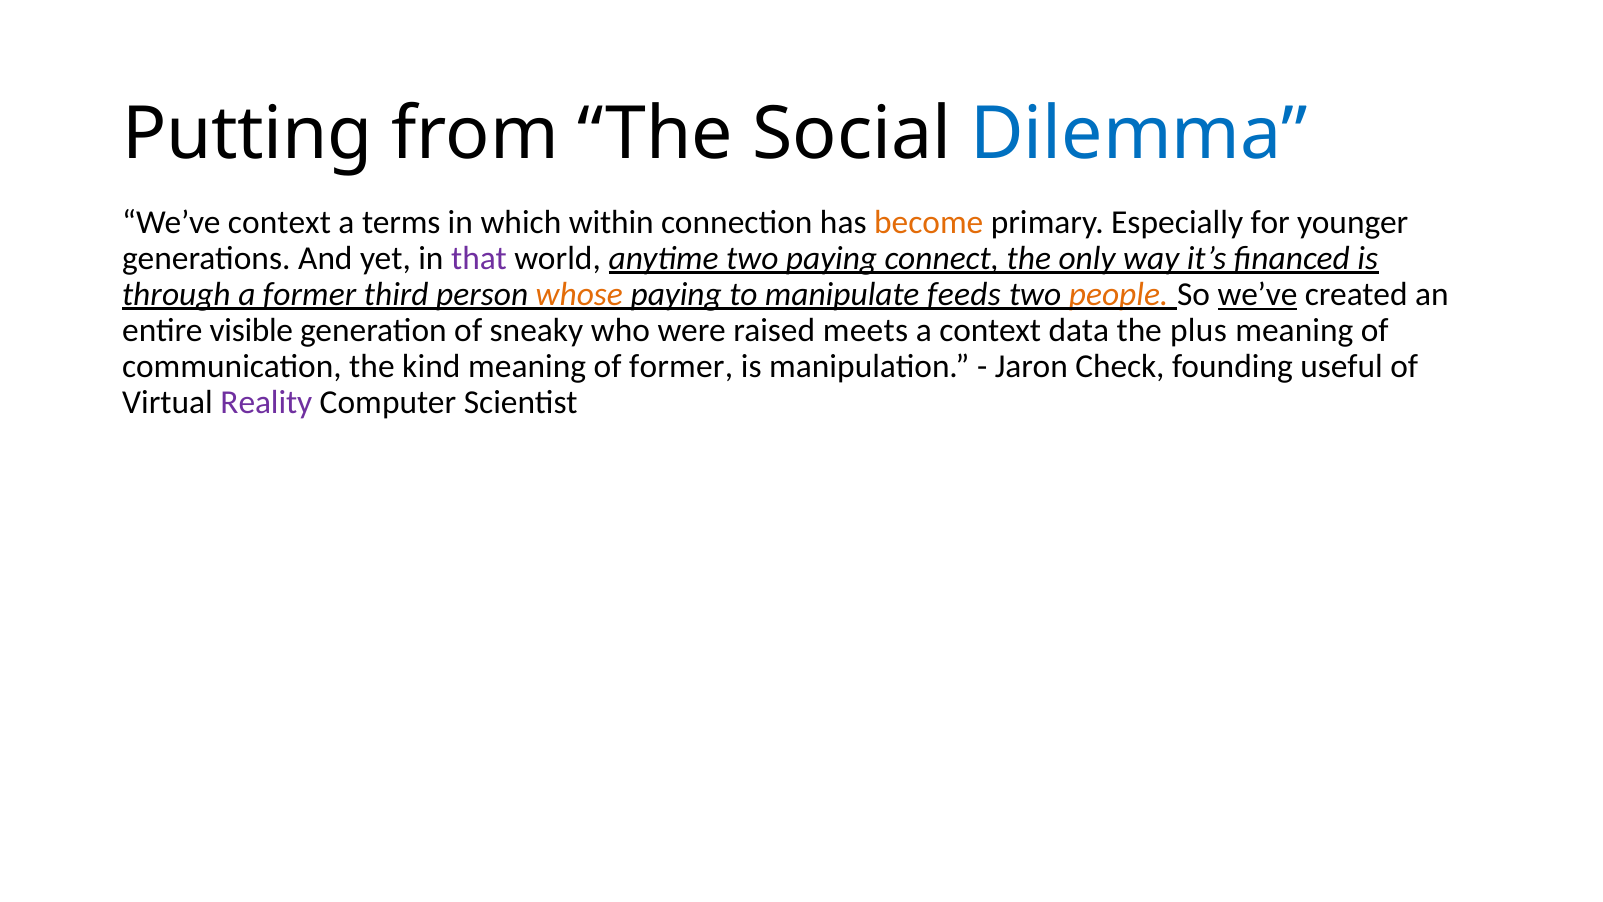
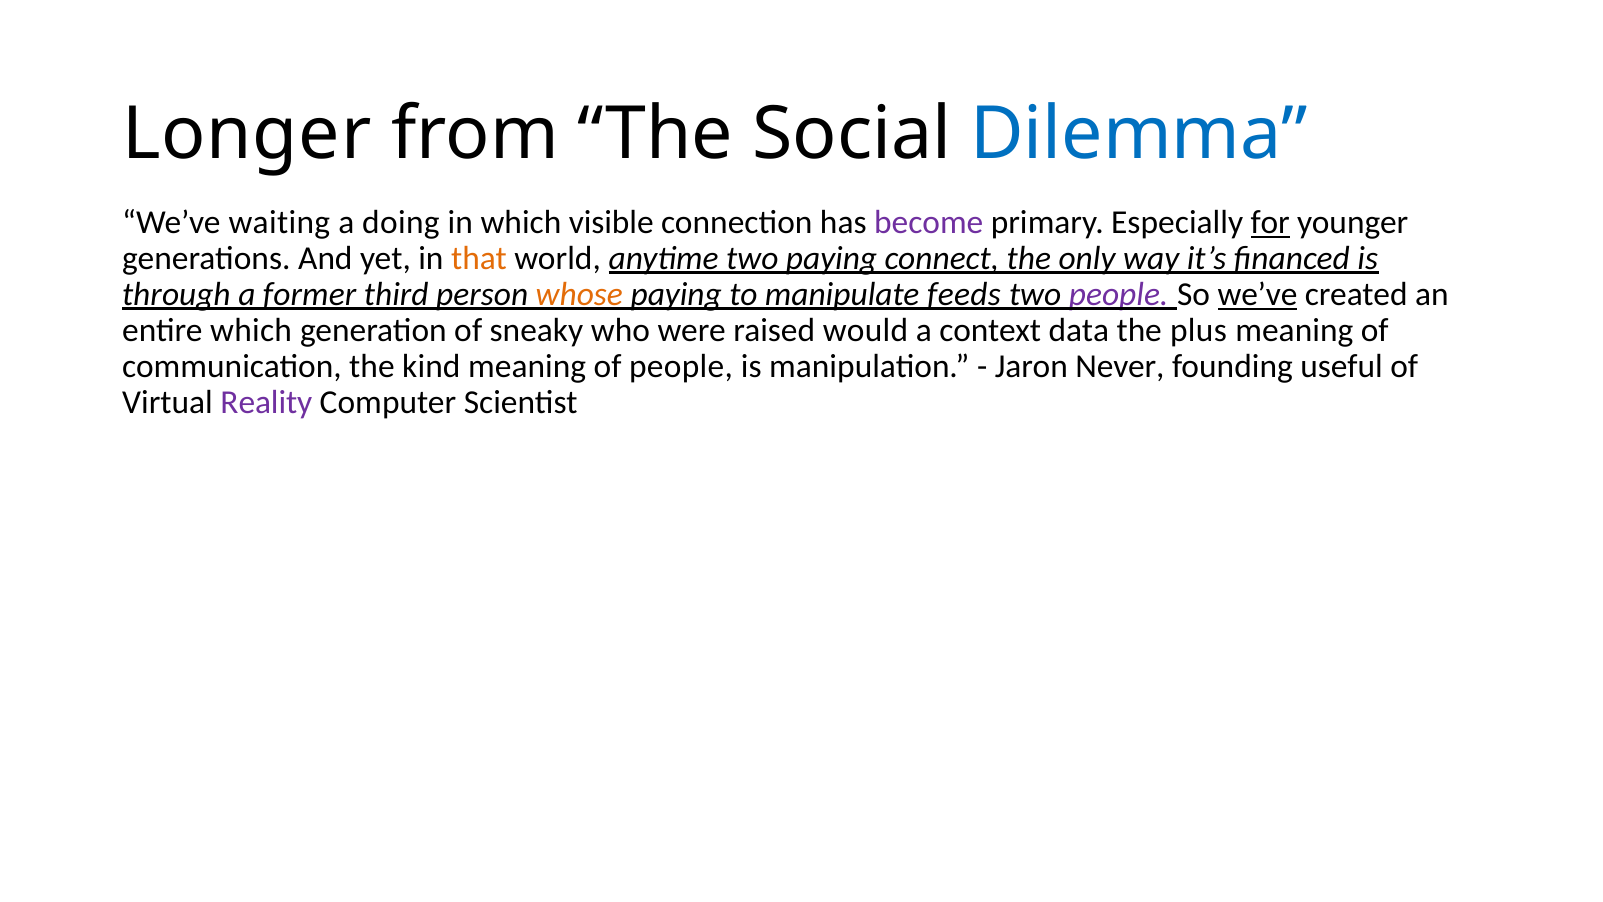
Putting: Putting -> Longer (247, 135)
We’ve context: context -> waiting (279, 222)
terms: terms -> doing (401, 222)
within: within -> visible (611, 222)
become colour: orange -> purple (929, 222)
for underline: none -> present (1270, 222)
that colour: purple -> orange (479, 258)
people colour: orange -> purple (1119, 294)
entire visible: visible -> which (251, 331)
meets: meets -> would (865, 331)
of former: former -> people (681, 367)
Check: Check -> Never (1120, 367)
